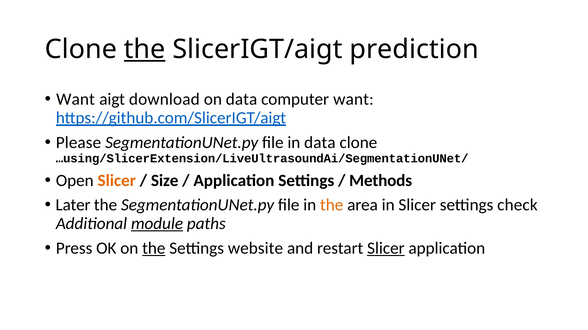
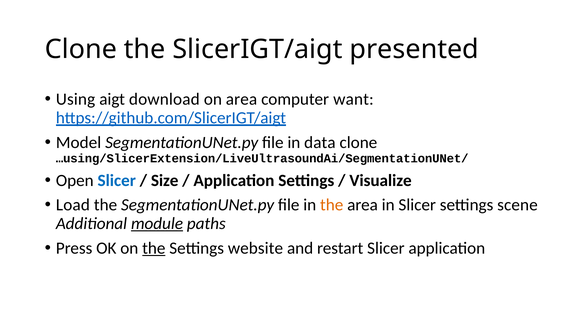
the underline: present -> none (145, 49)
prediction: prediction -> presented (414, 49)
Want: Want -> Using (76, 99)
on data: data -> area (241, 99)
Please: Please -> Model (79, 143)
Slicer colour: orange -> blue (117, 181)
Methods: Methods -> Visualize (381, 181)
Later: Later -> Load (73, 205)
check: check -> scene (517, 205)
Slicer underline: present -> none (386, 249)
